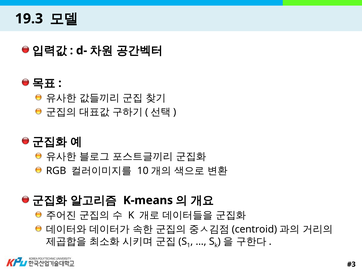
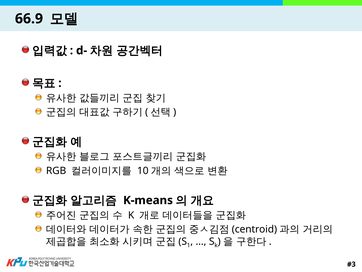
19.3: 19.3 -> 66.9 (29, 19)
